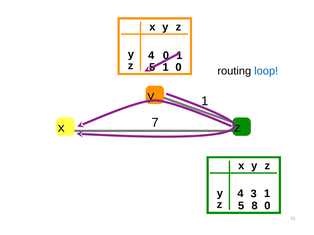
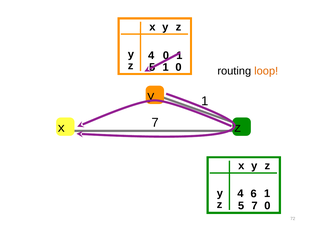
loop colour: blue -> orange (266, 71)
3: 3 -> 6 (254, 194)
5 8: 8 -> 7 (255, 206)
